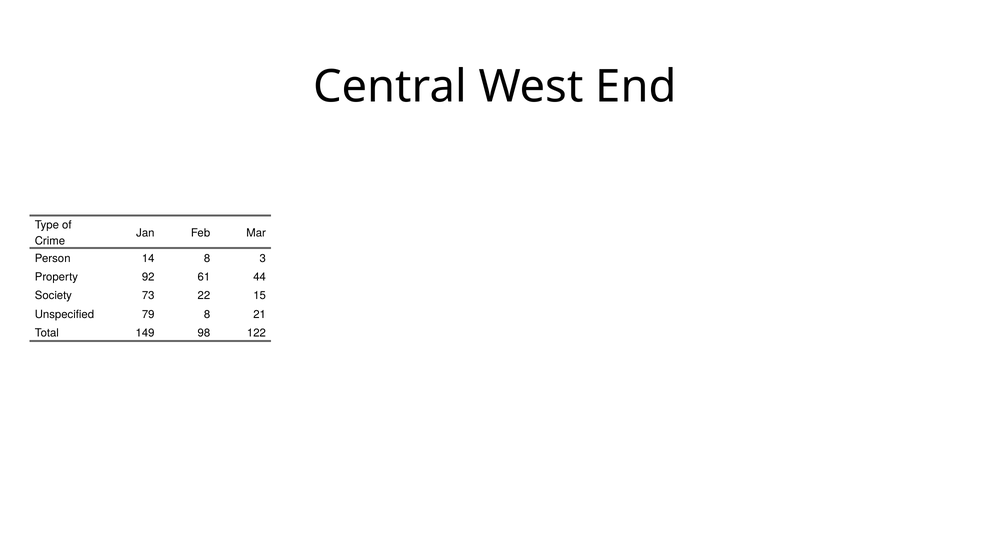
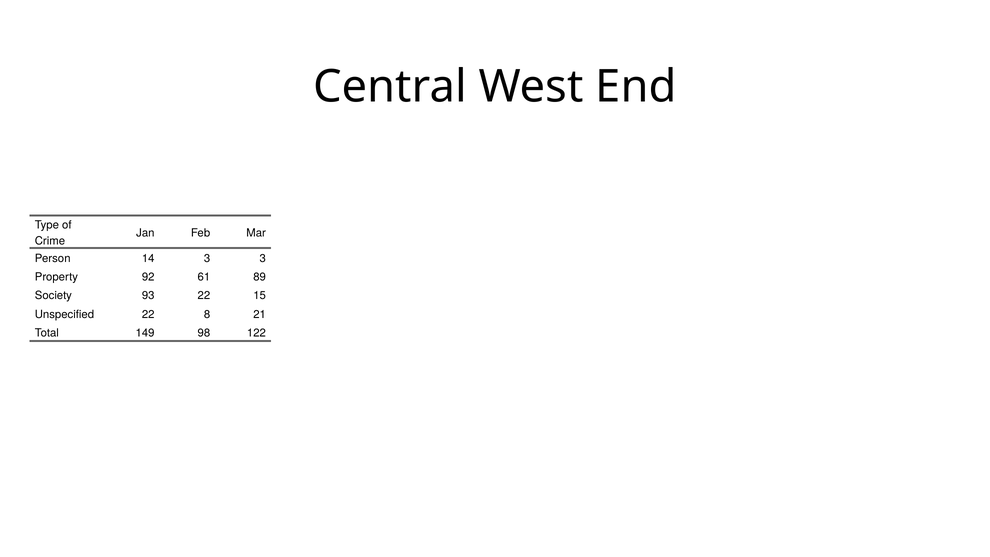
14 8: 8 -> 3 (207, 259)
44: 44 -> 89 (260, 277)
73: 73 -> 93 (148, 296)
Unspecified 79: 79 -> 22 (148, 314)
